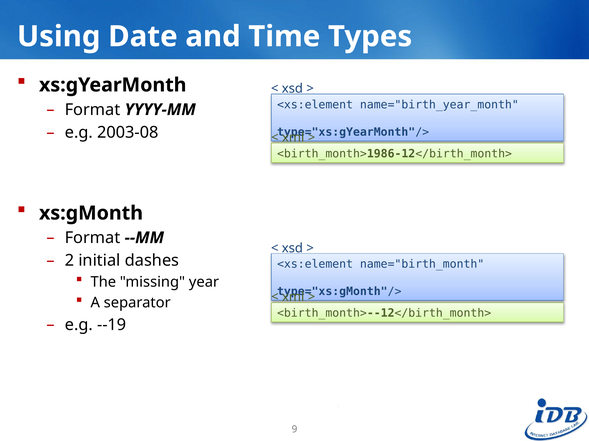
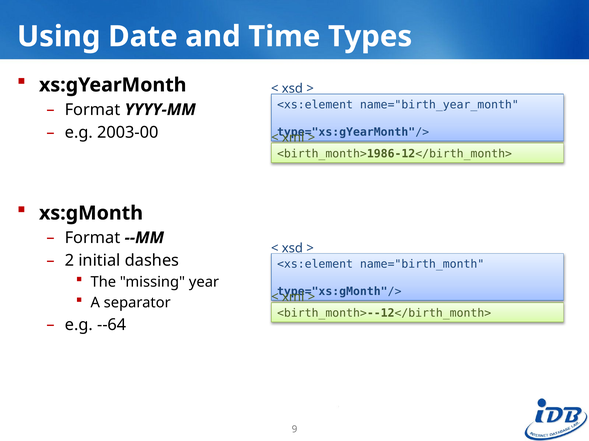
2003-08: 2003-08 -> 2003-00 (128, 133)
--19: --19 -> --64 (112, 325)
